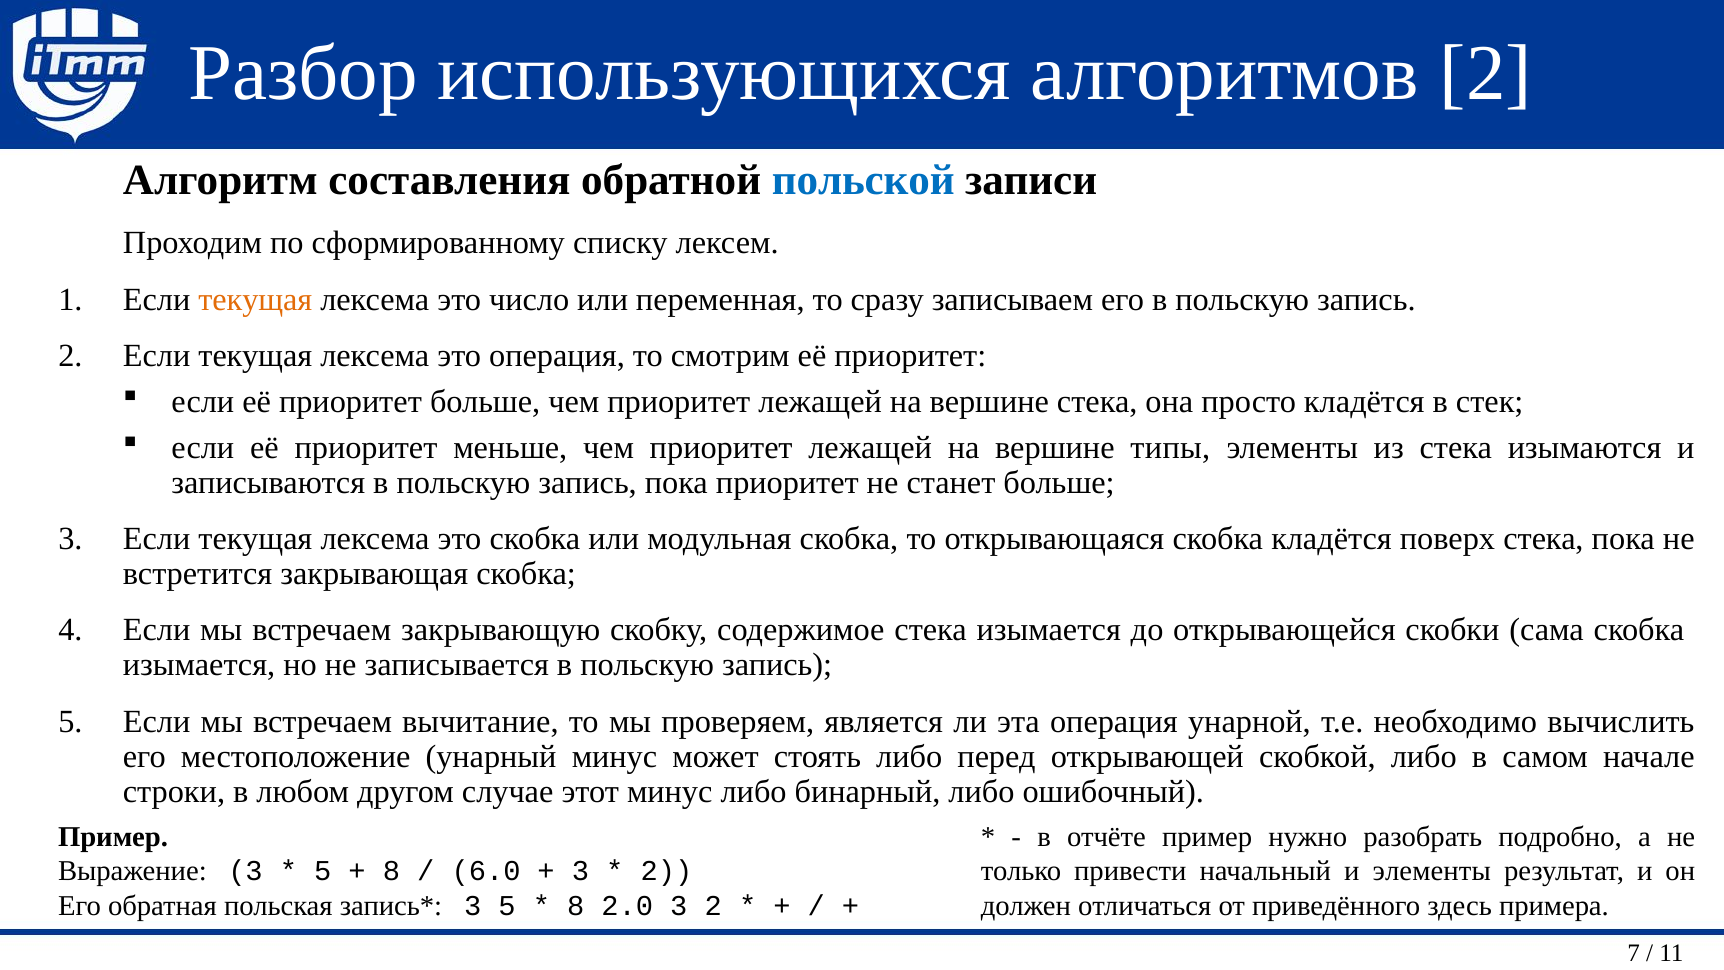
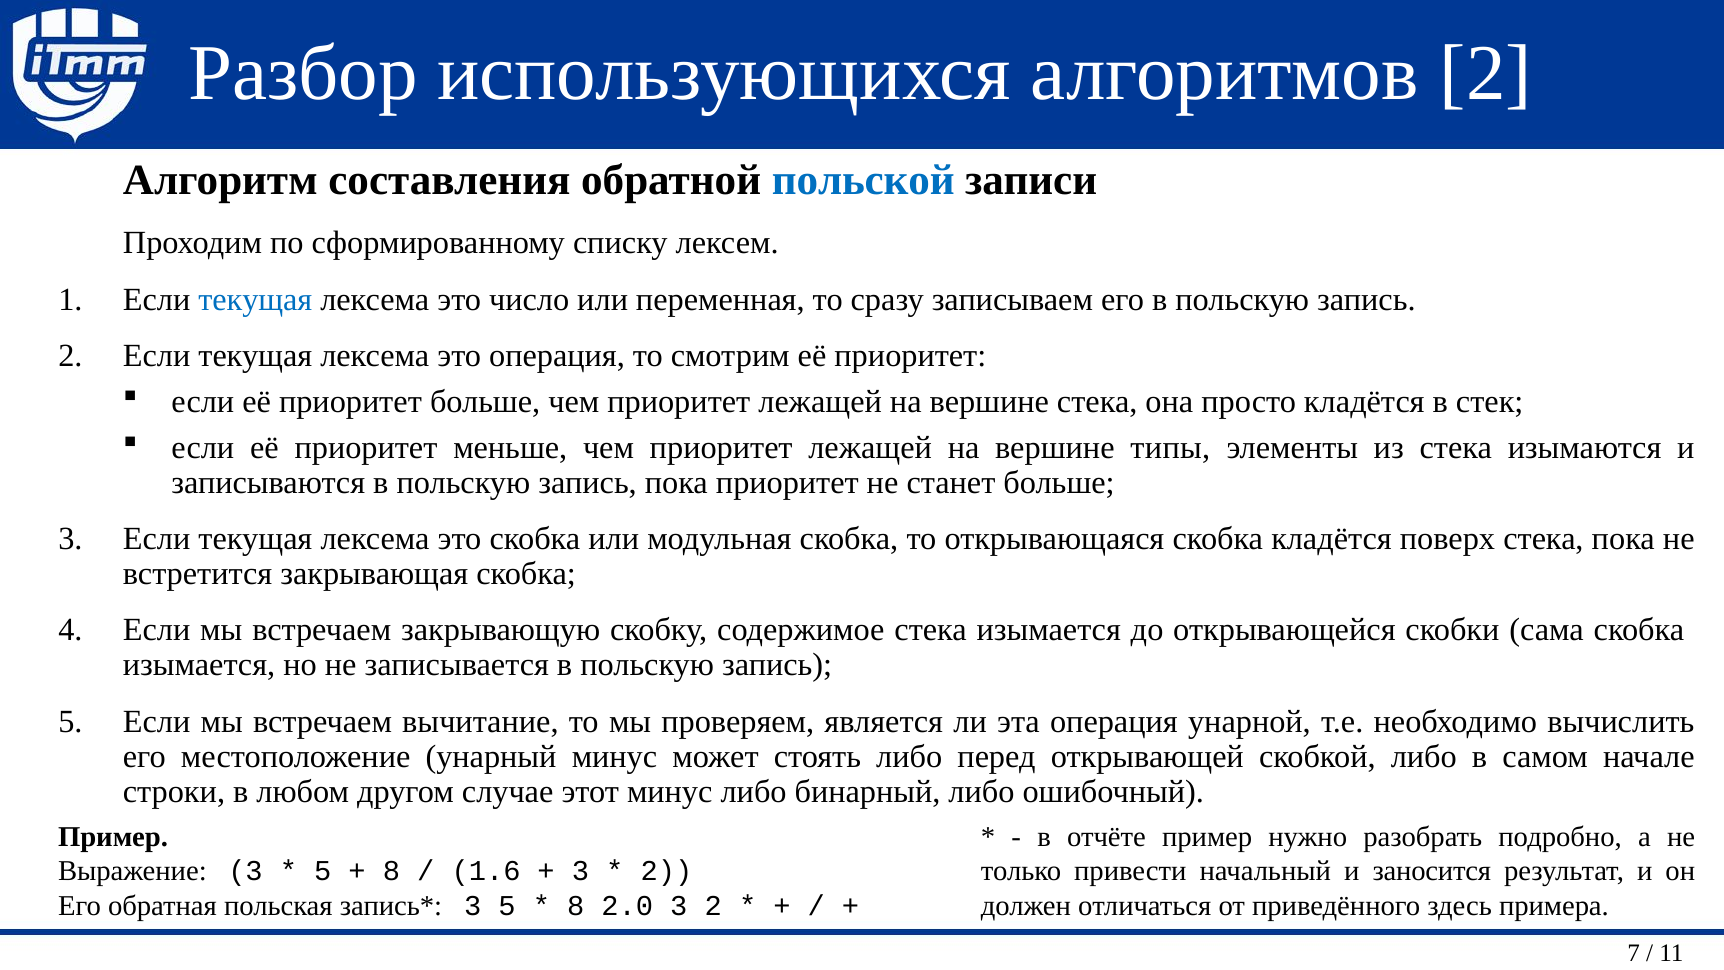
текущая colour: orange -> blue (255, 299)
6.0: 6.0 -> 1.6 (486, 871)
и элементы: элементы -> заносится (1432, 871)
